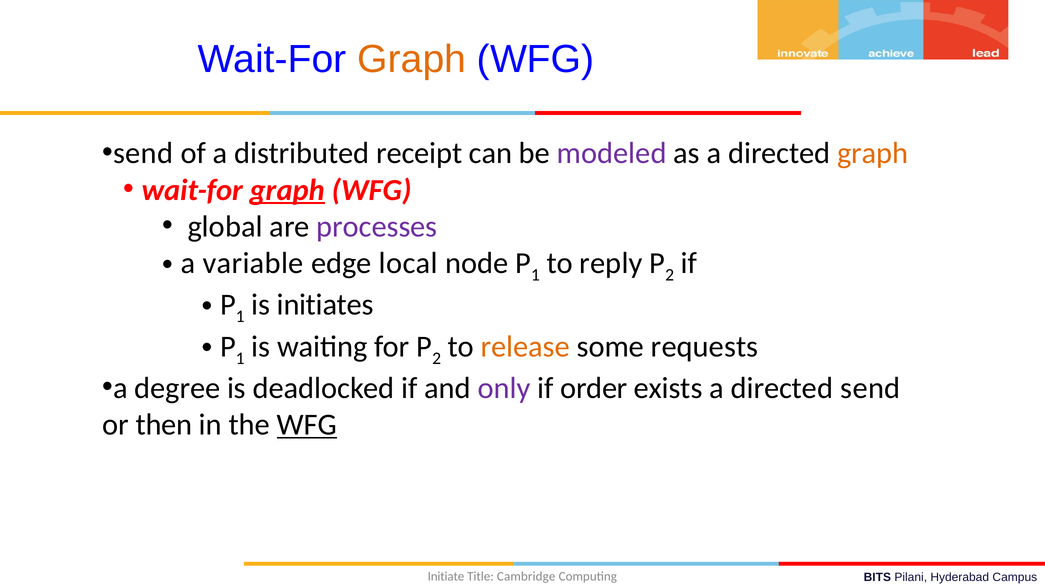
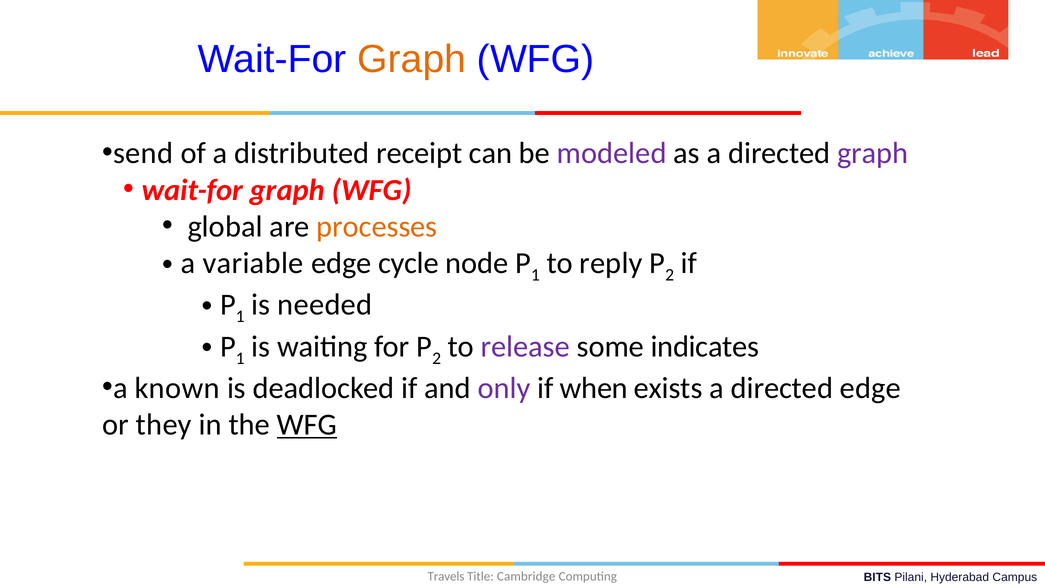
graph colour: orange -> purple (873, 153)
graph underline: present -> none (287, 190)
processes colour: purple -> orange (377, 226)
local: local -> cycle (409, 263)
initiates: initiates -> needed (325, 305)
release colour: orange -> purple (525, 346)
requests: requests -> indicates (705, 346)
degree: degree -> known (177, 388)
order: order -> when (594, 388)
directed send: send -> edge (870, 388)
then: then -> they (164, 425)
Initiate: Initiate -> Travels (446, 576)
